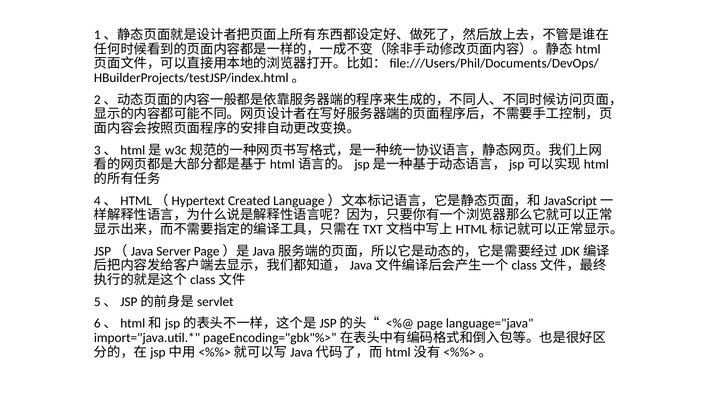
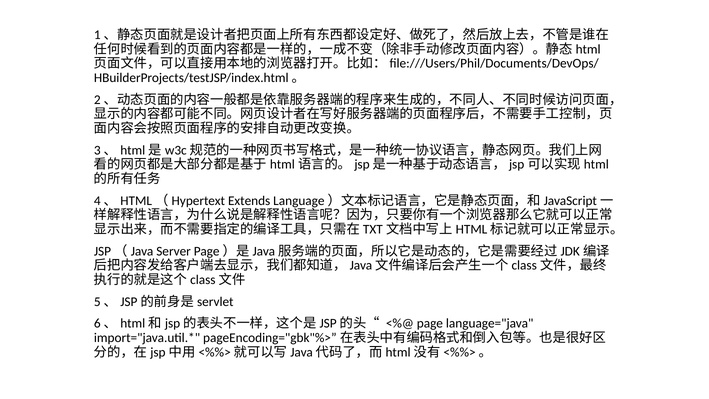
Created: Created -> Extends (249, 201)
